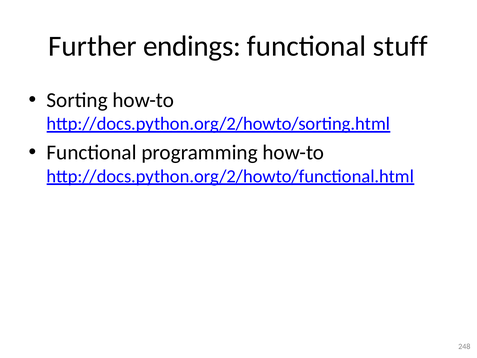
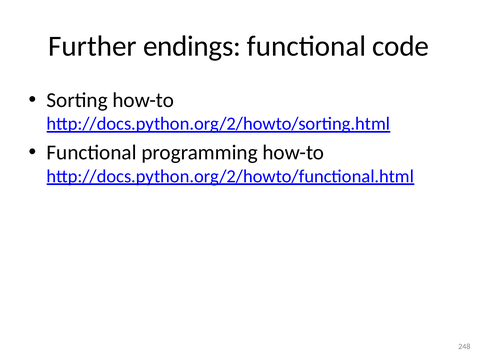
stuff: stuff -> code (401, 46)
